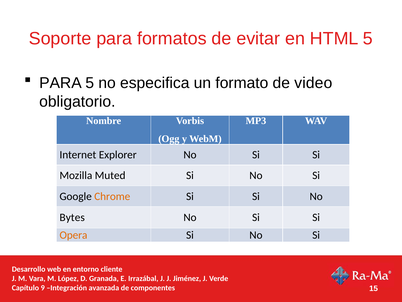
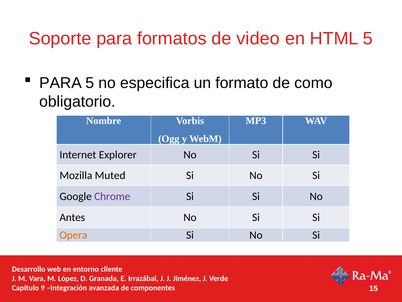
evitar: evitar -> video (258, 38)
video: video -> como (313, 83)
Chrome colour: orange -> purple (112, 196)
Bytes: Bytes -> Antes (72, 217)
